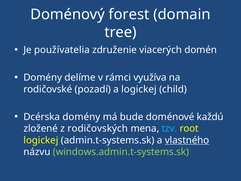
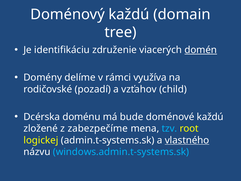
Doménový forest: forest -> každú (129, 14)
používatelia: používatelia -> identifikáciu (62, 50)
domén underline: none -> present (201, 50)
a logickej: logickej -> vzťahov (139, 89)
Dcérska domény: domény -> doménu (82, 117)
rodičovských: rodičovských -> zabezpečíme (98, 128)
windows.admin.t-systems.sk colour: light green -> light blue (121, 152)
